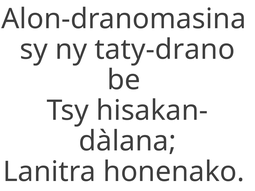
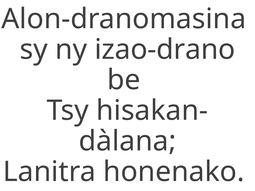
taty-drano: taty-drano -> izao-drano (165, 50)
